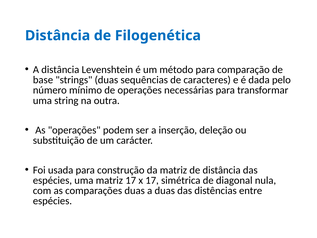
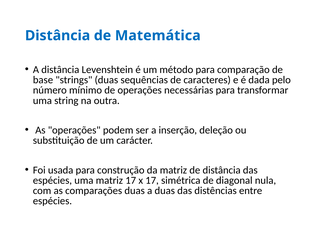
Filogenética: Filogenética -> Matemática (158, 36)
